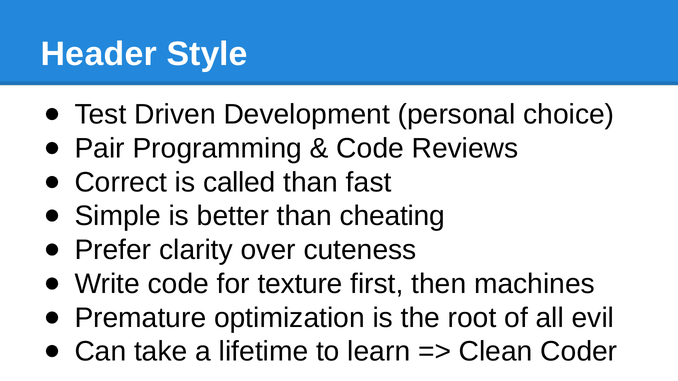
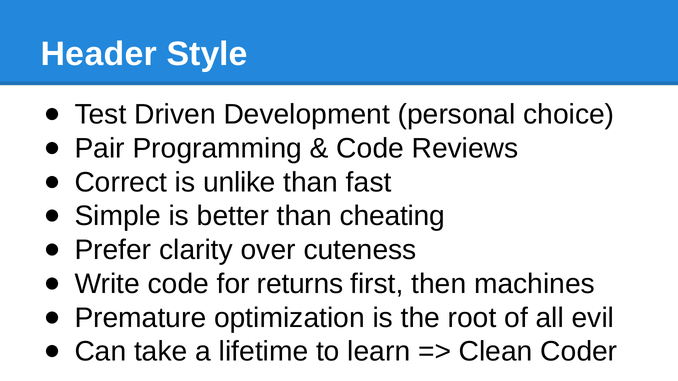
called: called -> unlike (239, 182)
texture: texture -> returns (300, 284)
